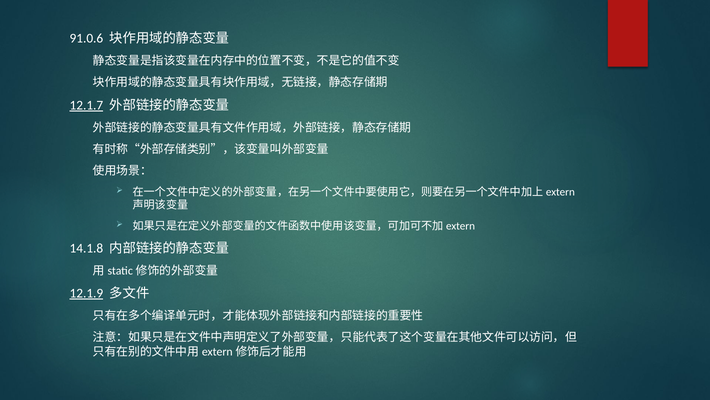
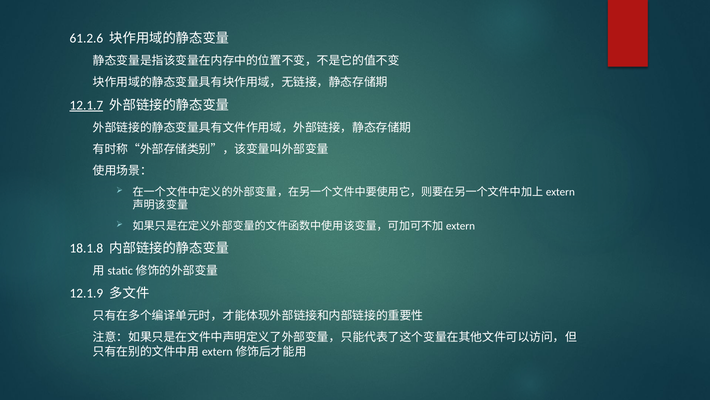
91.0.6: 91.0.6 -> 61.2.6 (86, 38)
14.1.8: 14.1.8 -> 18.1.8 (86, 248)
12.1.9 underline: present -> none (86, 293)
